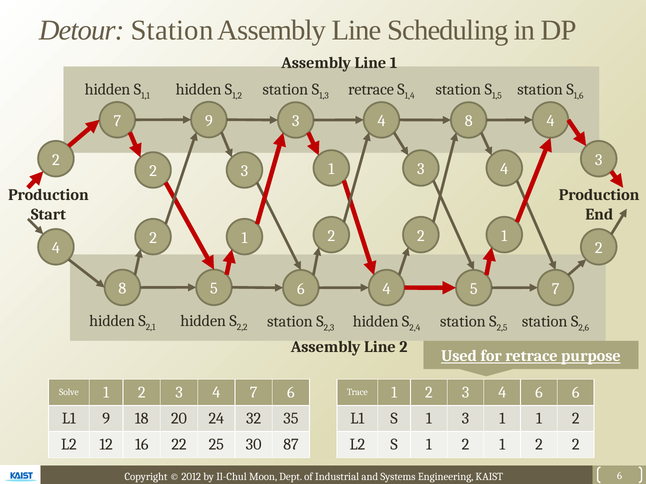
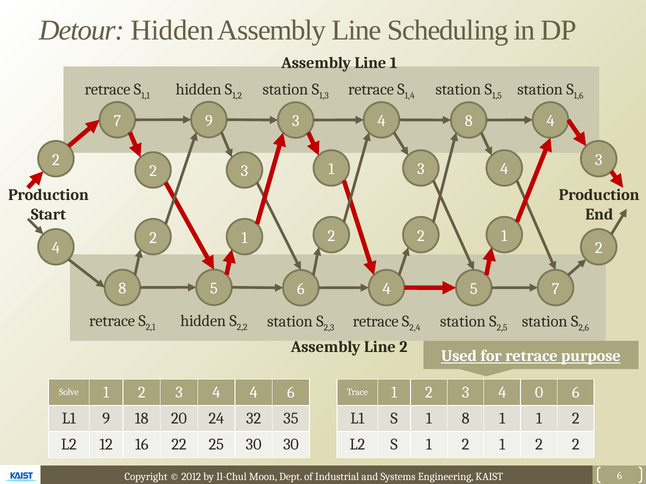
Detour Station: Station -> Hidden (172, 30)
hidden: hidden -> retrace (108, 89)
hidden: hidden -> retrace (112, 321)
hidden: hidden -> retrace (376, 322)
3 4 7: 7 -> 4 (254, 393)
4 6: 6 -> 0 (539, 393)
S 1 3: 3 -> 8 (466, 419)
30 87: 87 -> 30 (291, 445)
